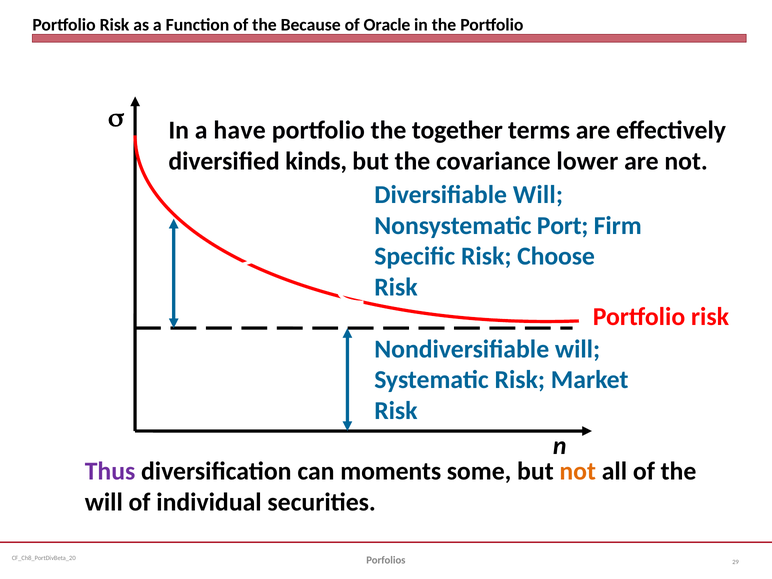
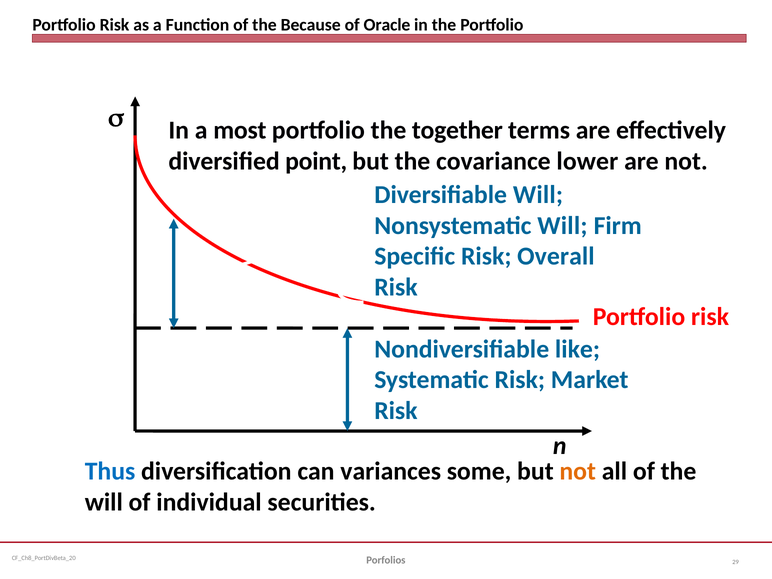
have: have -> most (240, 130)
kinds: kinds -> point (316, 161)
Nonsystematic Port: Port -> Will (562, 226)
Choose: Choose -> Overall (556, 256)
Nondiversifiable will: will -> like (578, 349)
Thus colour: purple -> blue (110, 471)
moments: moments -> variances (391, 471)
